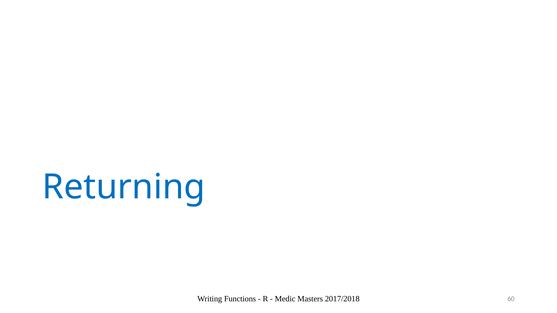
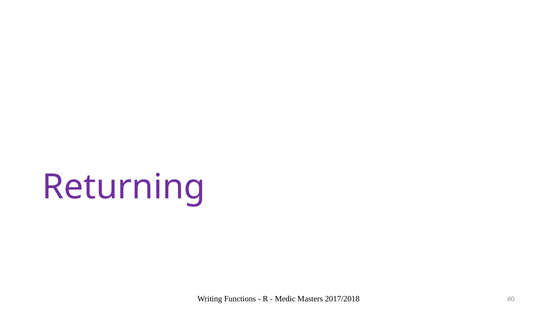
Returning colour: blue -> purple (124, 187)
